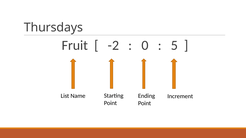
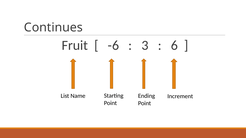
Thursdays: Thursdays -> Continues (53, 28)
-2: -2 -> -6 (113, 46)
0: 0 -> 3 (145, 46)
5: 5 -> 6 (174, 46)
